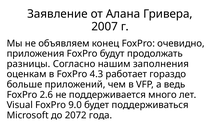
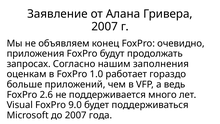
разницы: разницы -> запросах (29, 64)
4.3: 4.3 -> 1.0 (96, 74)
до 2072: 2072 -> 2007 (76, 115)
